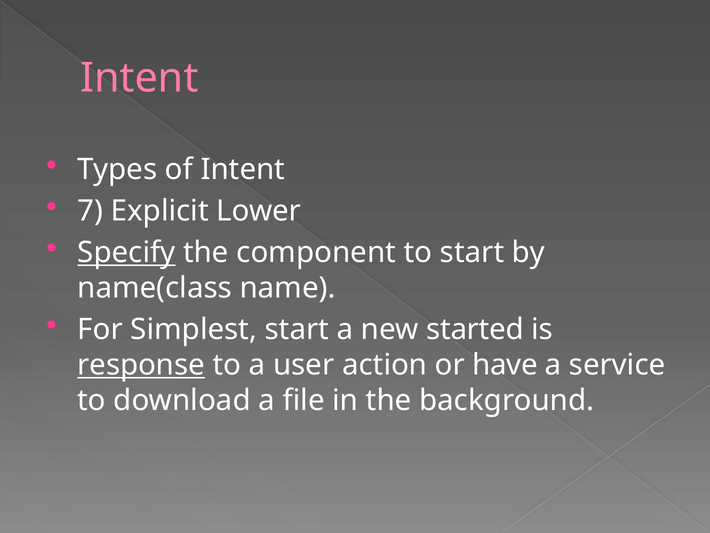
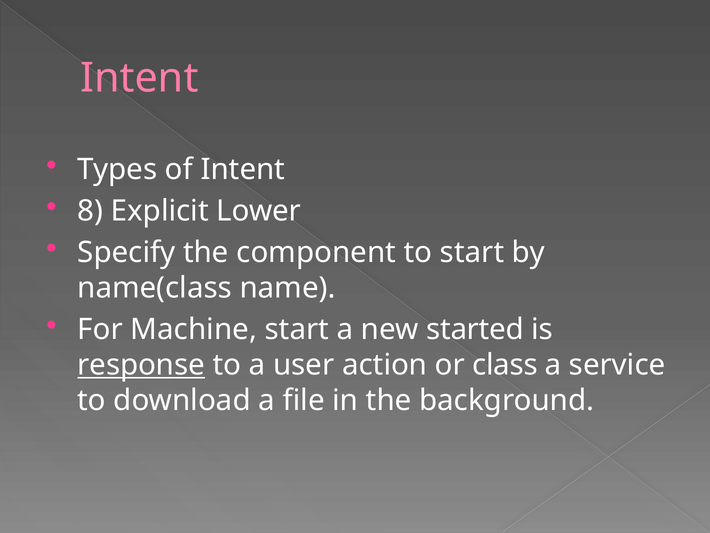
7: 7 -> 8 (90, 211)
Specify underline: present -> none (126, 252)
Simplest: Simplest -> Machine (194, 329)
have: have -> class (505, 365)
